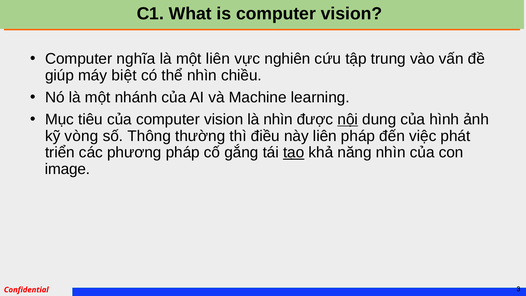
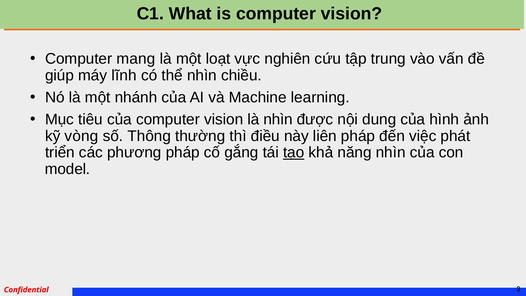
nghĩa: nghĩa -> mang (136, 59)
một liên: liên -> loạt (218, 59)
biệt: biệt -> lĩnh (124, 75)
nội underline: present -> none (348, 119)
image: image -> model (68, 169)
